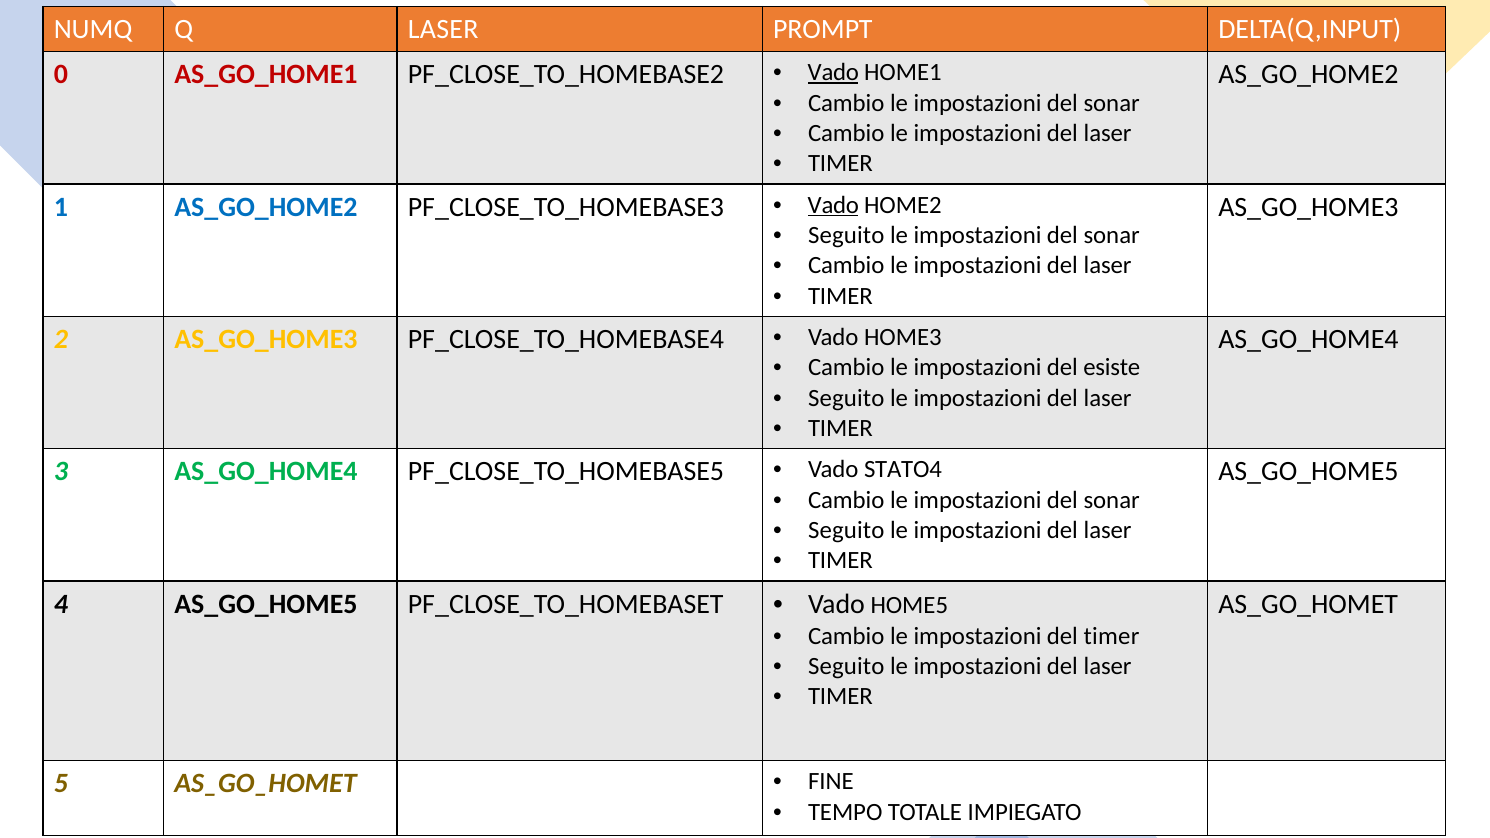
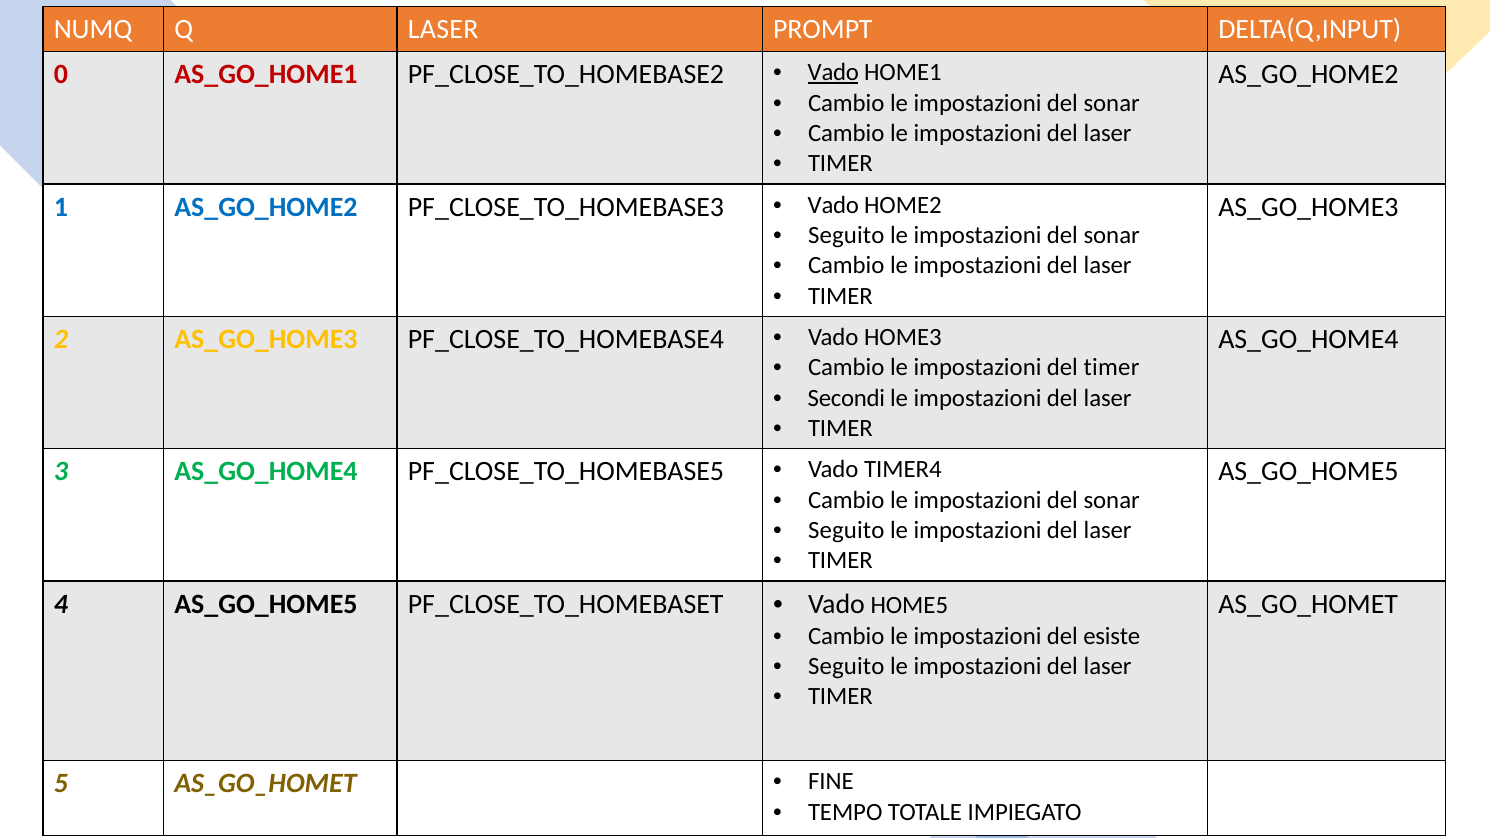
Vado underline: present -> none (833, 205)
del esiste: esiste -> timer (1112, 368)
Seguito: Seguito -> Secondi (846, 398)
STATO4: STATO4 -> TIMER4 (903, 470)
del timer: timer -> esiste (1112, 636)
